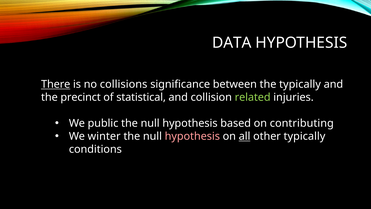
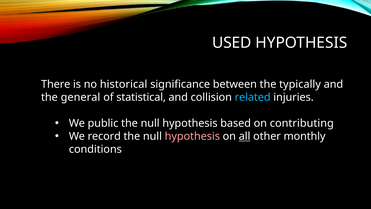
DATA: DATA -> USED (232, 43)
There underline: present -> none (56, 84)
collisions: collisions -> historical (124, 84)
precinct: precinct -> general (80, 97)
related colour: light green -> light blue (253, 97)
winter: winter -> record (104, 136)
other typically: typically -> monthly (305, 136)
